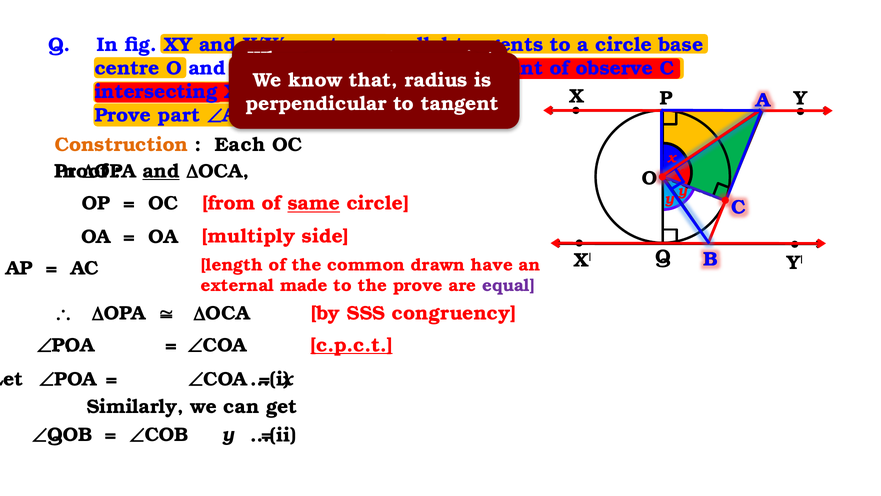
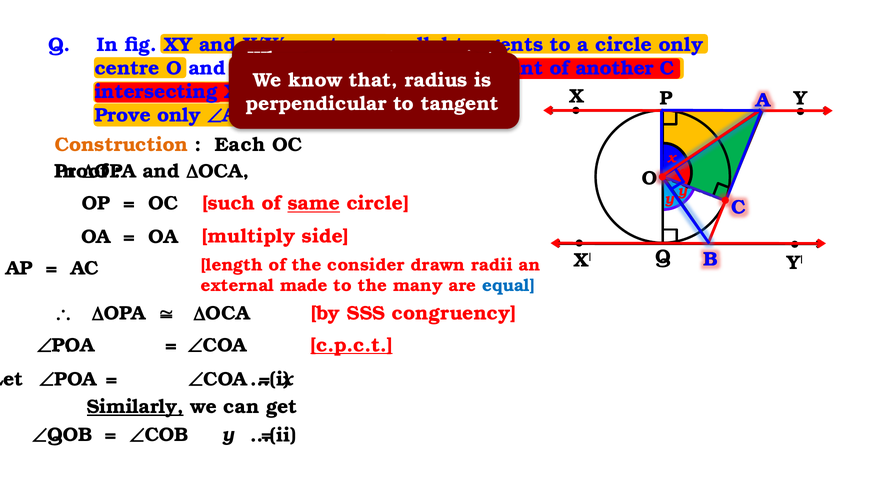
circle base: base -> only (681, 45)
of observe: observe -> another (615, 68)
Prove part: part -> only (179, 115)
and underline: present -> none (161, 171)
from: from -> such (229, 203)
the common: common -> consider (366, 265)
drawn have: have -> radii (492, 265)
the prove: prove -> many (418, 285)
equal colour: purple -> blue (509, 285)
Similarly underline: none -> present (135, 406)
